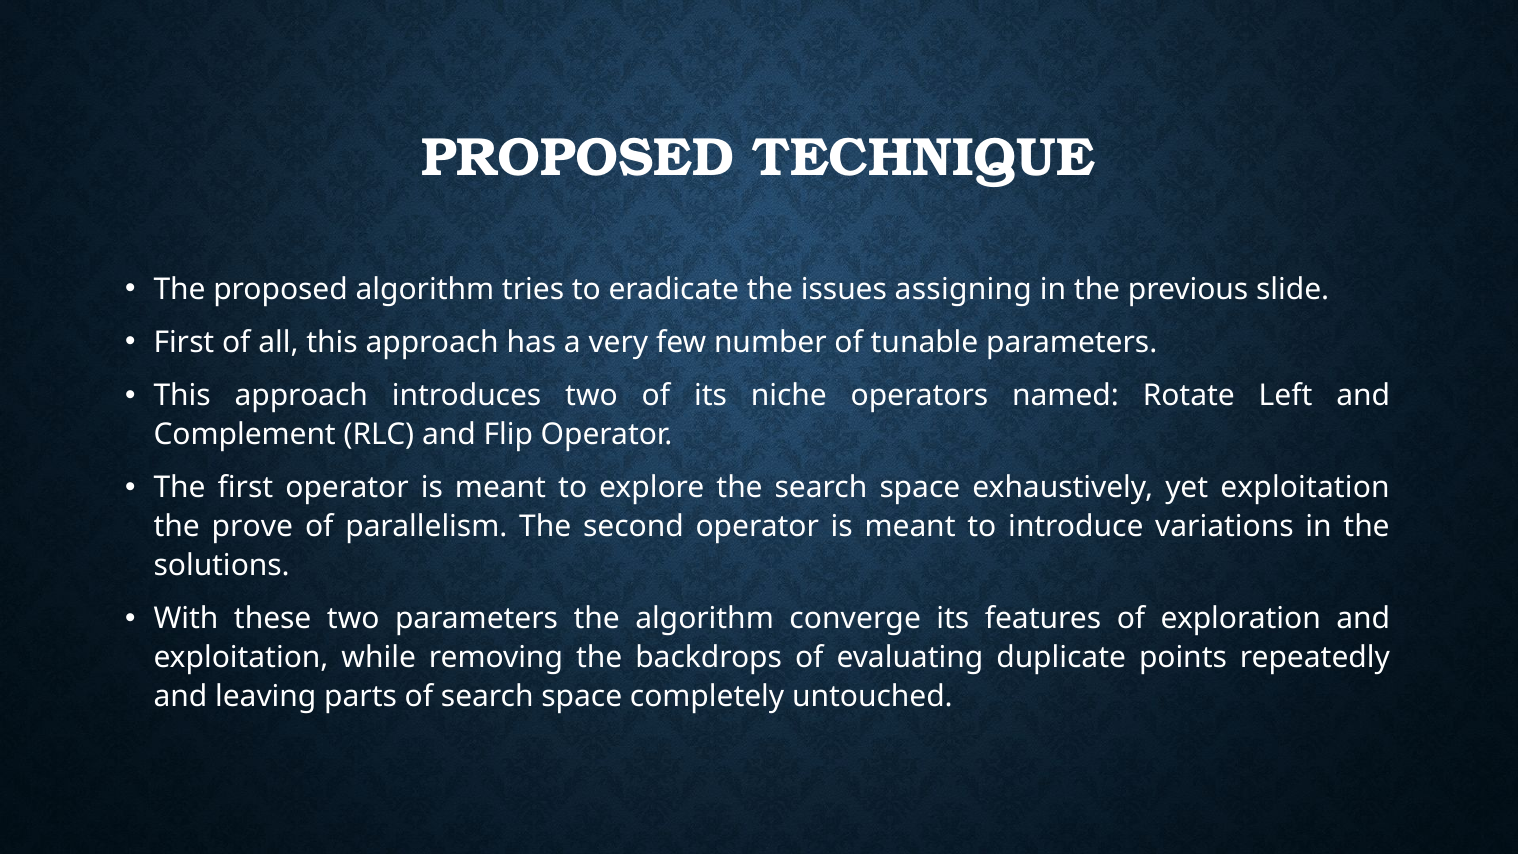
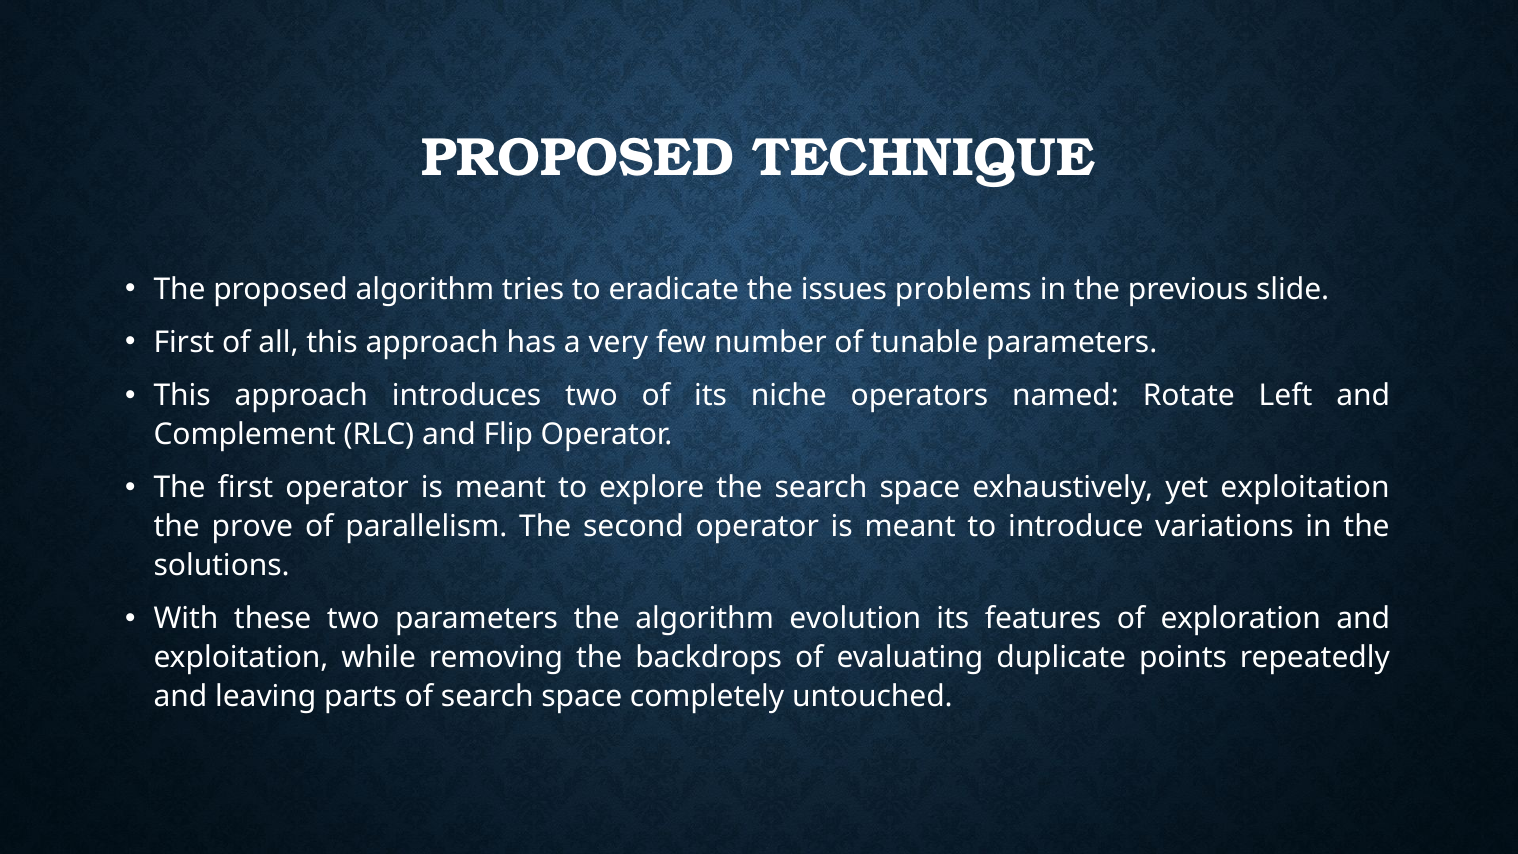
assigning: assigning -> problems (963, 290)
converge: converge -> evolution (855, 619)
